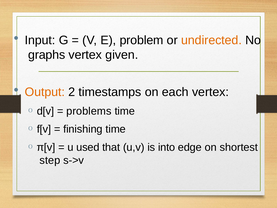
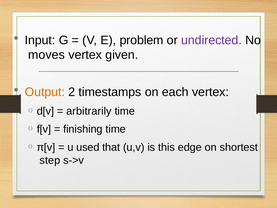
undirected colour: orange -> purple (211, 40)
graphs: graphs -> moves (47, 55)
problems: problems -> arbitrarily (89, 111)
into: into -> this (167, 147)
